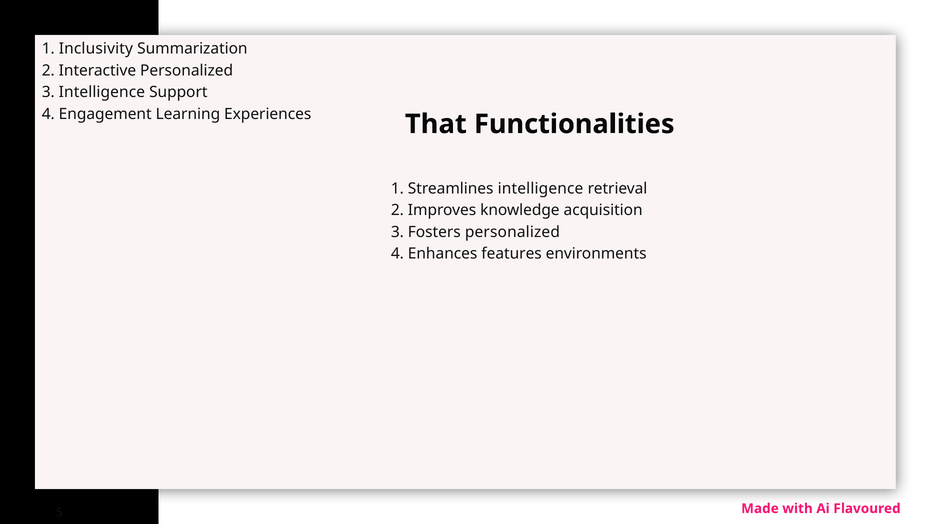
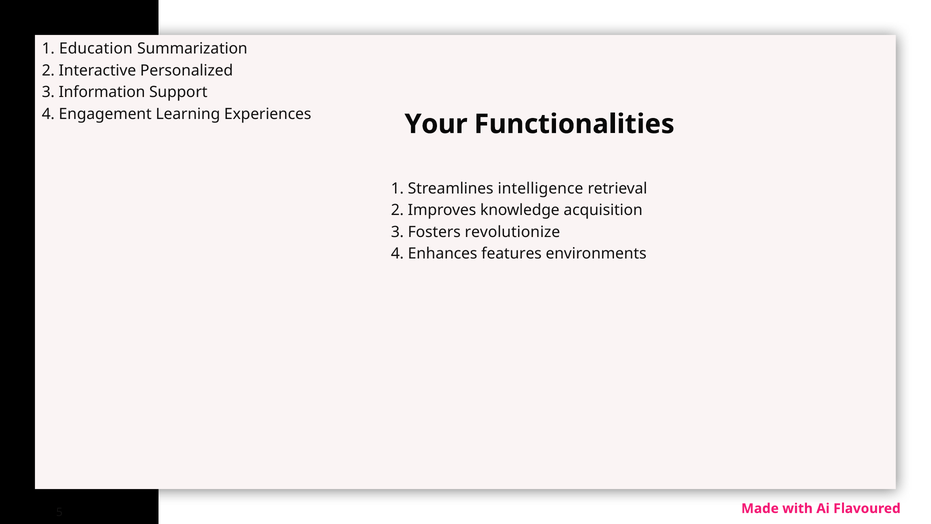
Inclusivity: Inclusivity -> Education (96, 49)
3 Intelligence: Intelligence -> Information (102, 92)
That: That -> Your (436, 124)
Fosters personalized: personalized -> revolutionize (512, 232)
